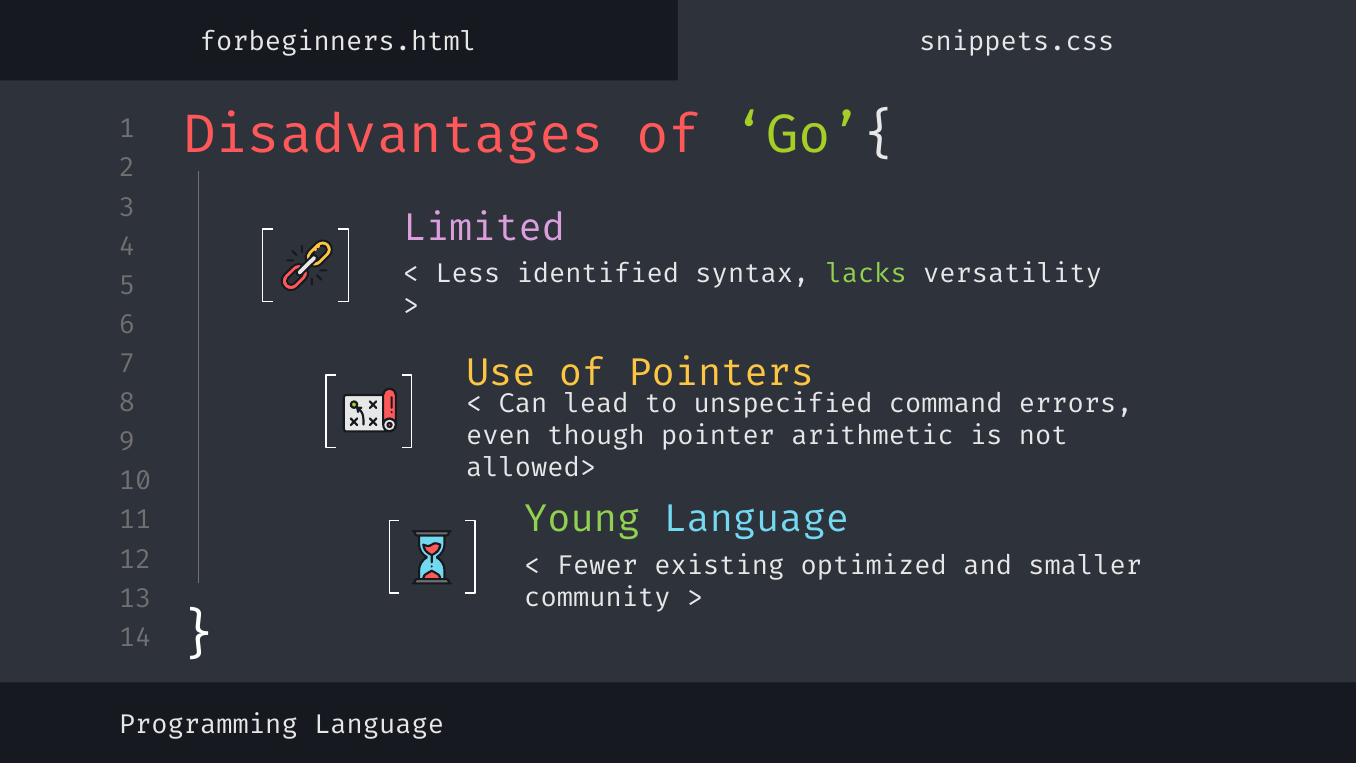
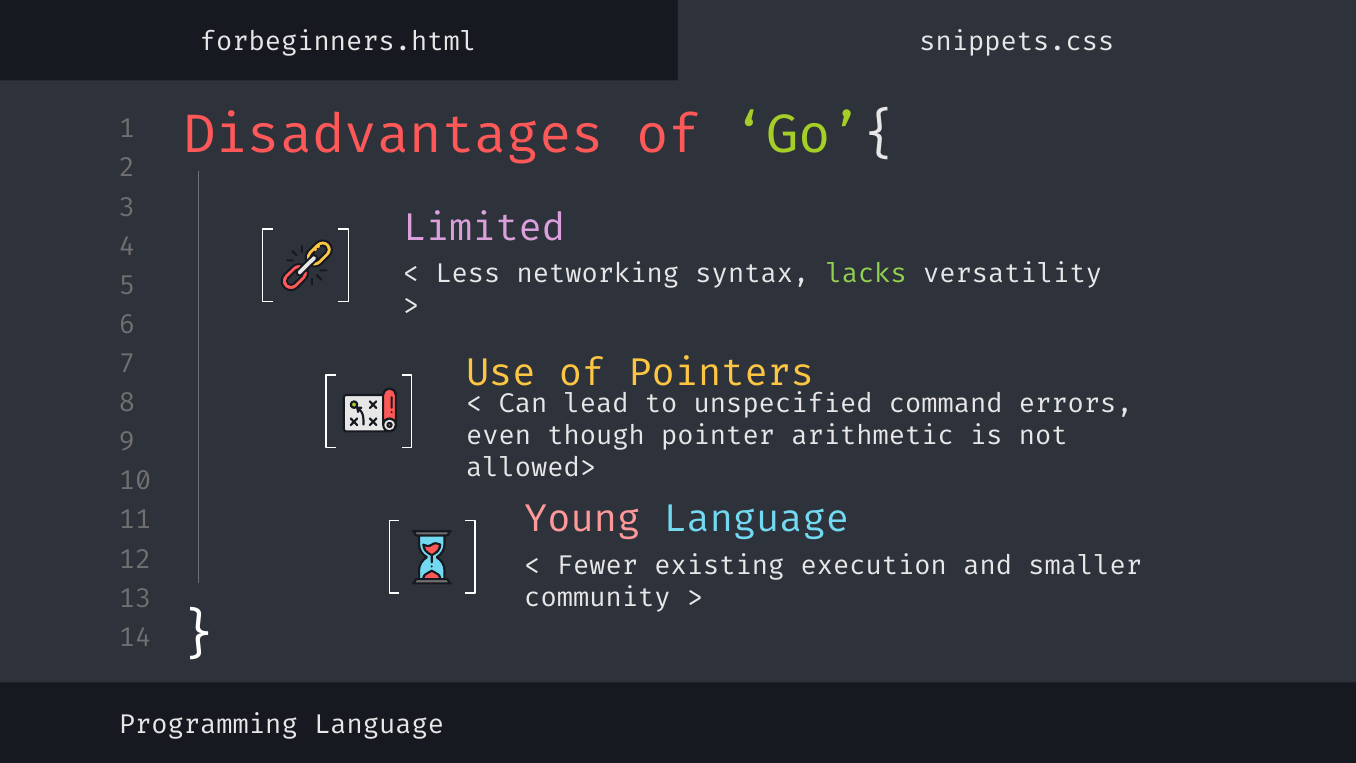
identified: identified -> networking (598, 274)
Young colour: light green -> pink (582, 519)
optimized: optimized -> execution (874, 566)
